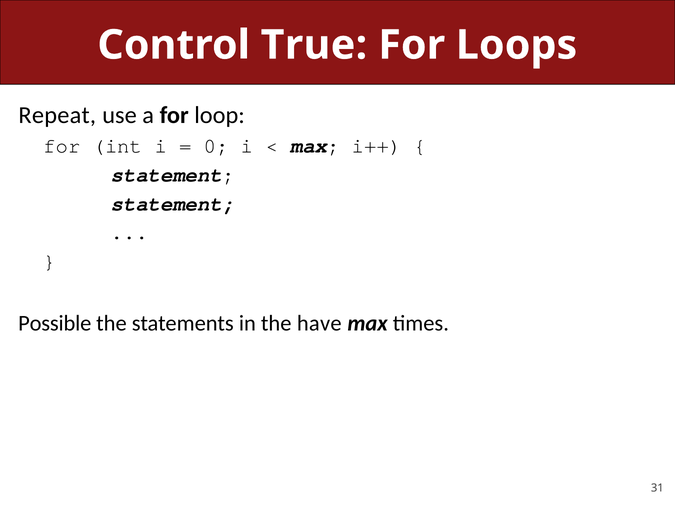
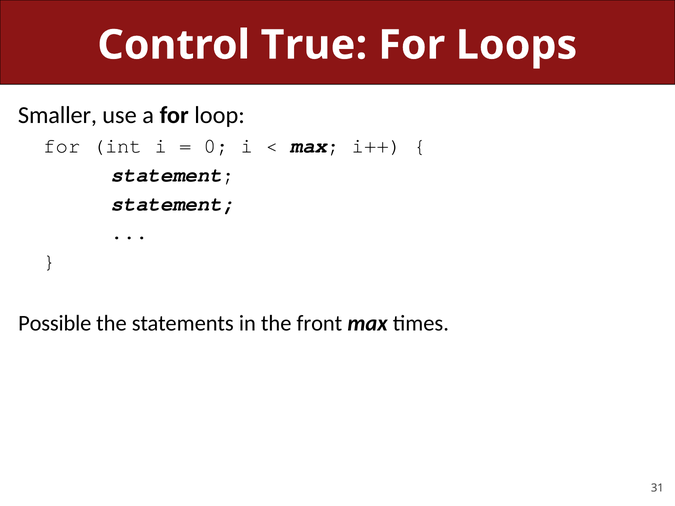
Repeat: Repeat -> Smaller (57, 115)
have: have -> front (319, 324)
